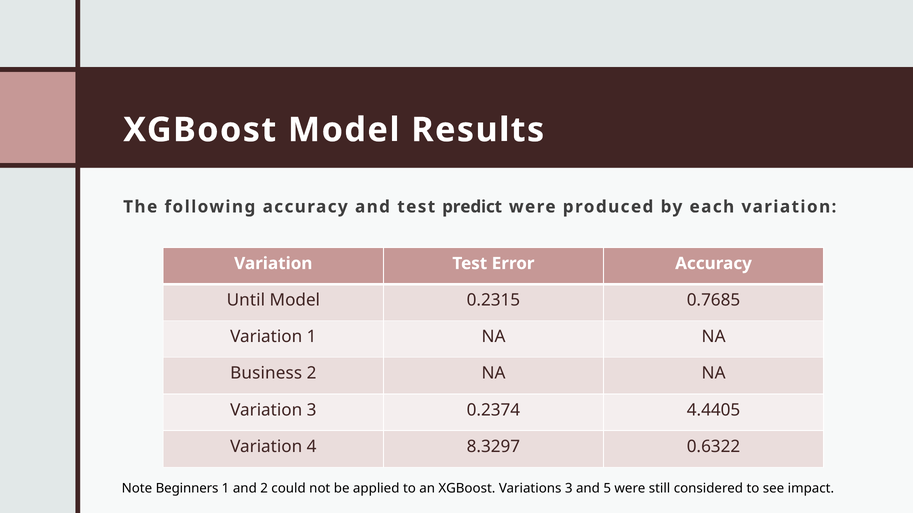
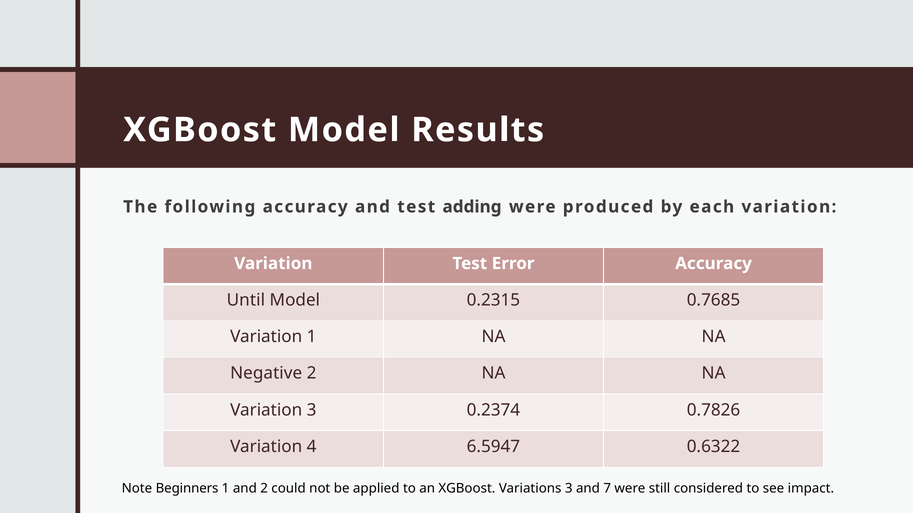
predict: predict -> adding (472, 207)
Business: Business -> Negative (266, 374)
4.4405: 4.4405 -> 0.7826 (714, 410)
8.3297: 8.3297 -> 6.5947 (493, 447)
5: 5 -> 7 (607, 489)
